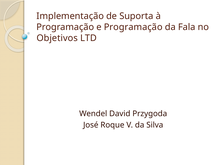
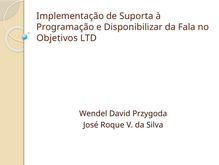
e Programação: Programação -> Disponibilizar (133, 27)
